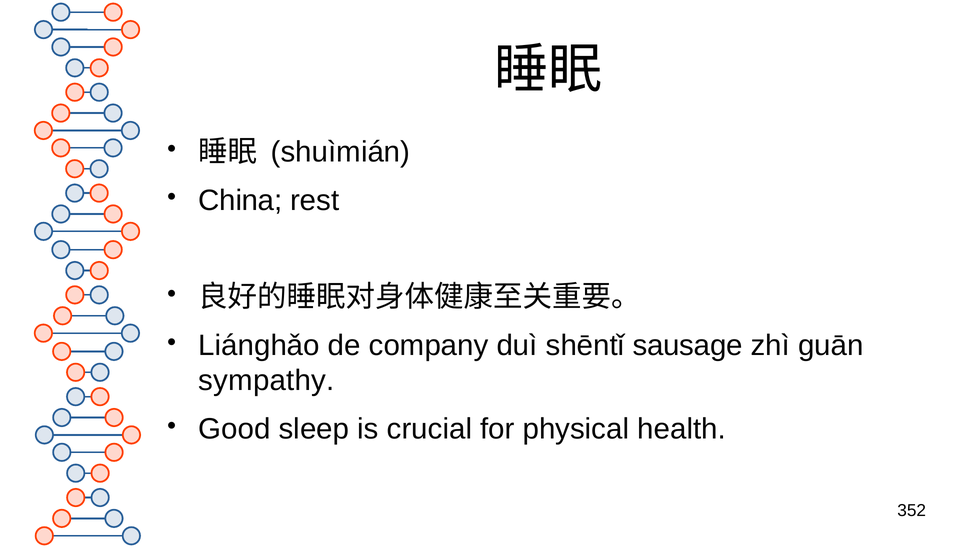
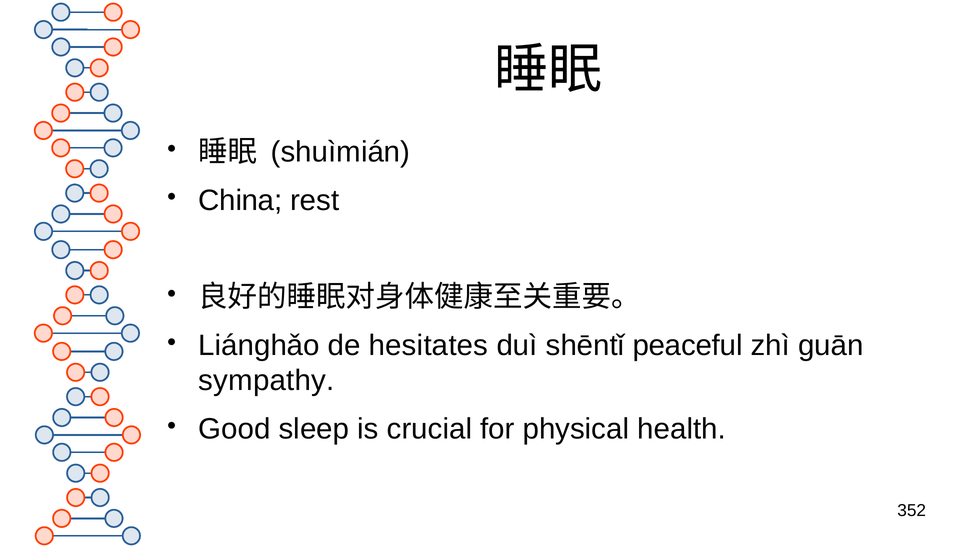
company: company -> hesitates (429, 346)
sausage: sausage -> peaceful (688, 346)
